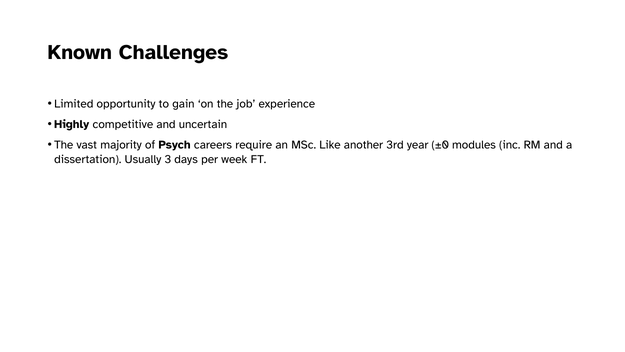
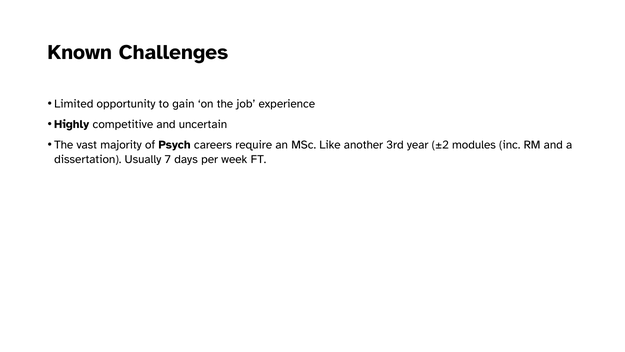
±0: ±0 -> ±2 (440, 145)
3: 3 -> 7 (168, 159)
